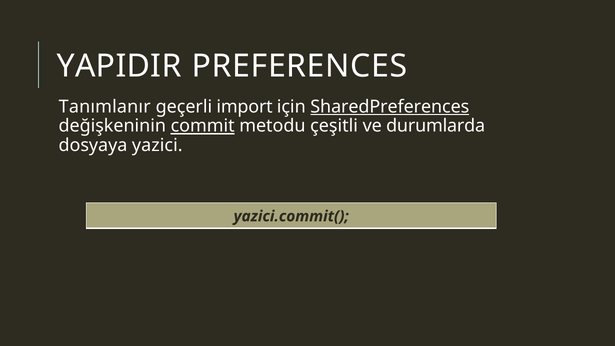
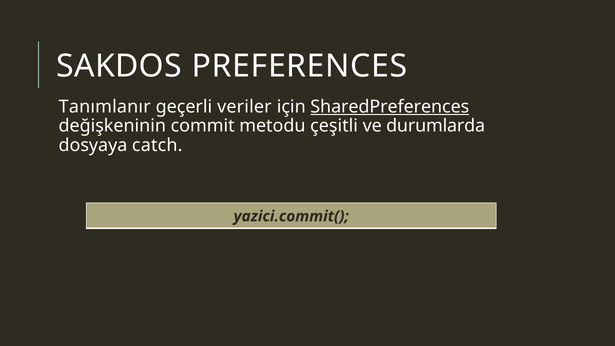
YAPIDIR: YAPIDIR -> SAKDOS (119, 66)
import: import -> veriler (244, 107)
commit underline: present -> none (203, 126)
yazici: yazici -> catch (157, 145)
